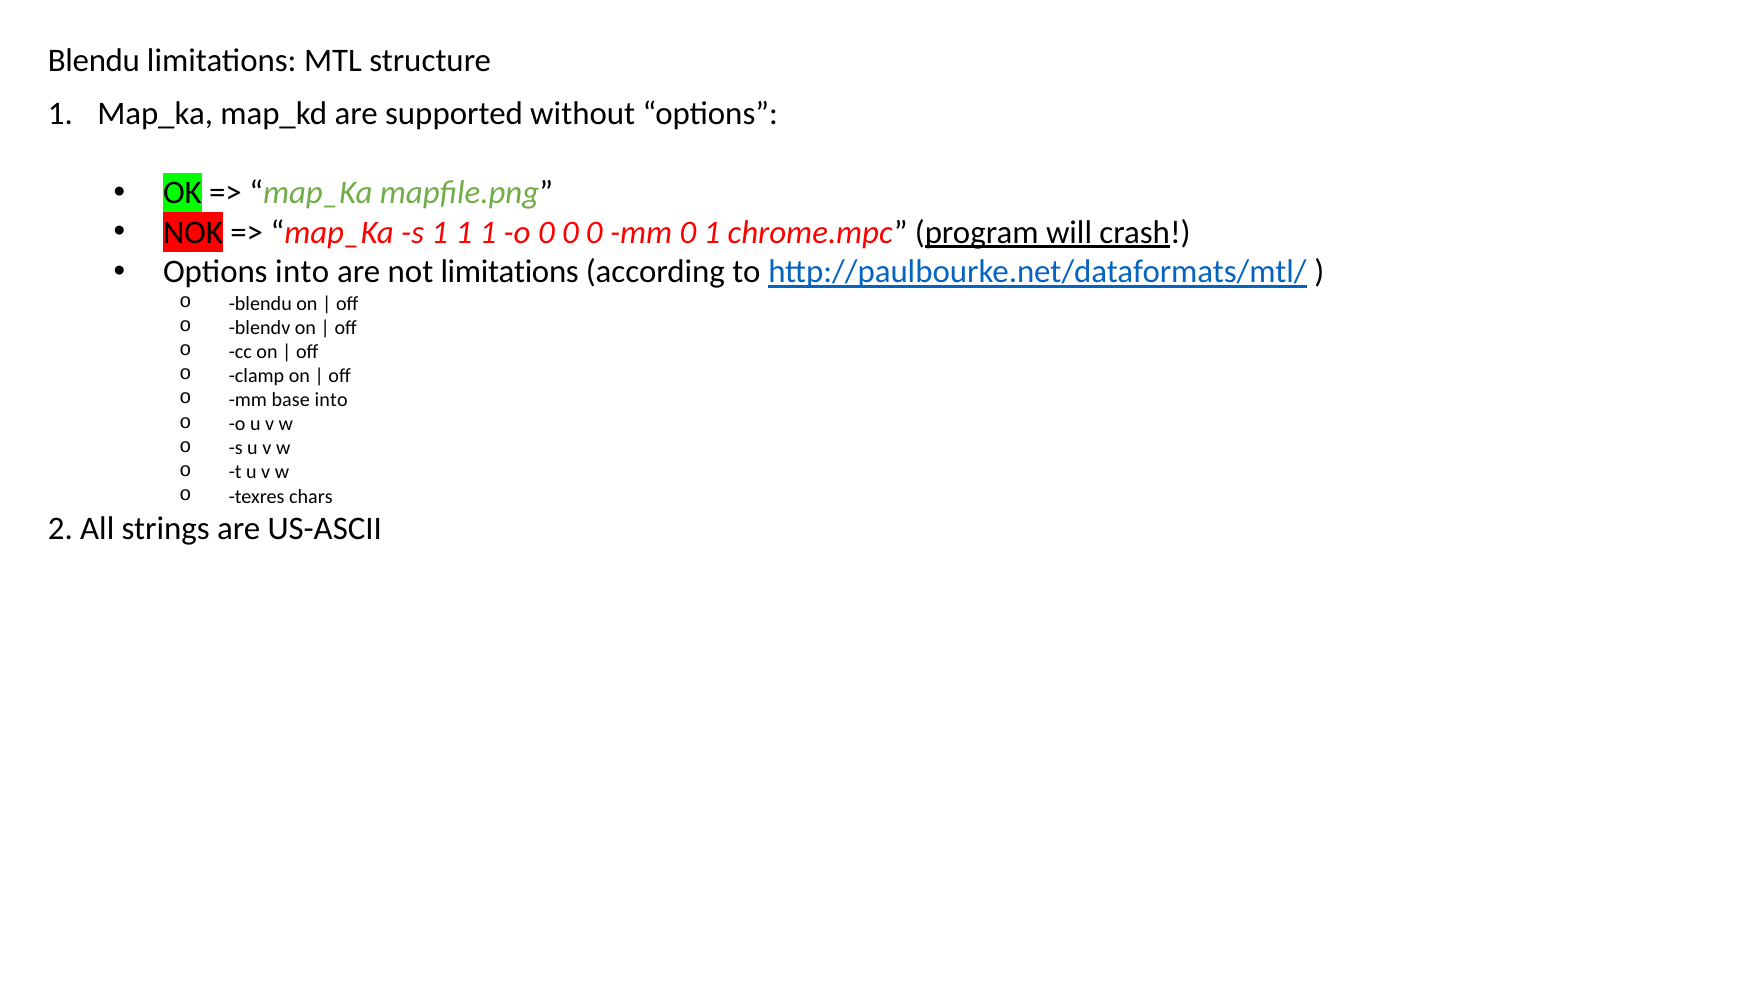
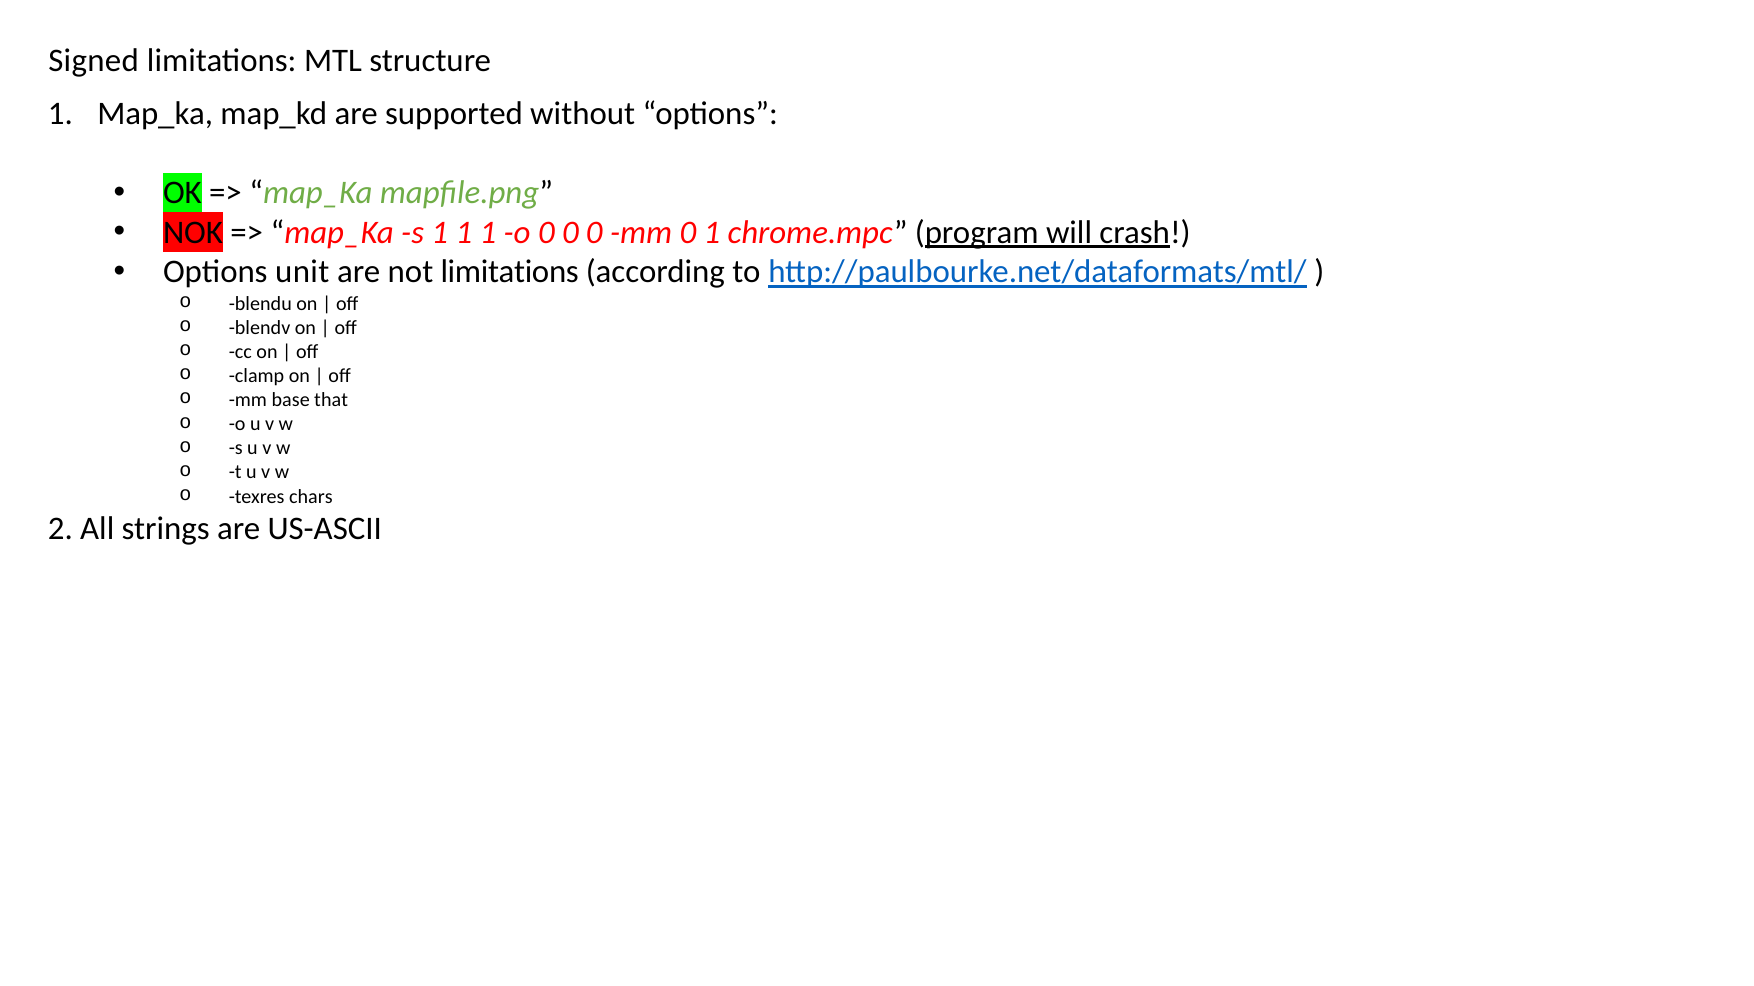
Blendu: Blendu -> Signed (94, 61)
Options into: into -> unit (302, 272)
base into: into -> that (331, 400)
